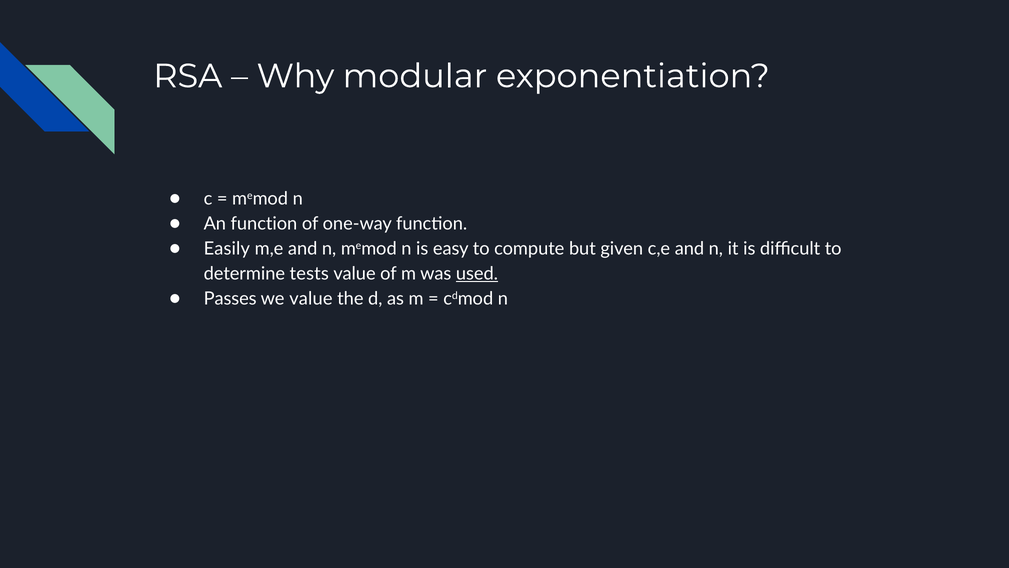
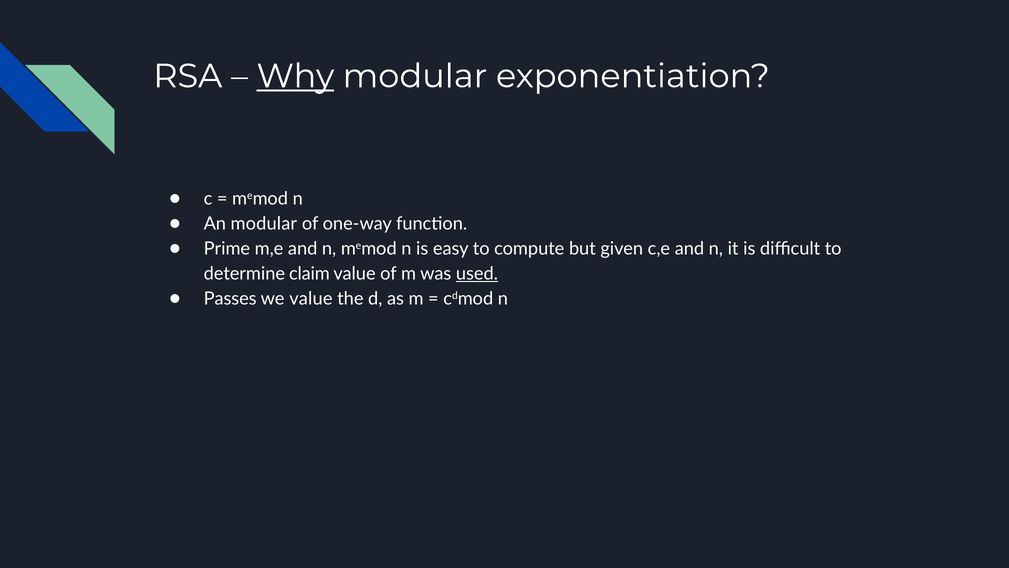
Why underline: none -> present (295, 76)
An function: function -> modular (264, 223)
Easily: Easily -> Prime (227, 248)
tests: tests -> claim (309, 273)
